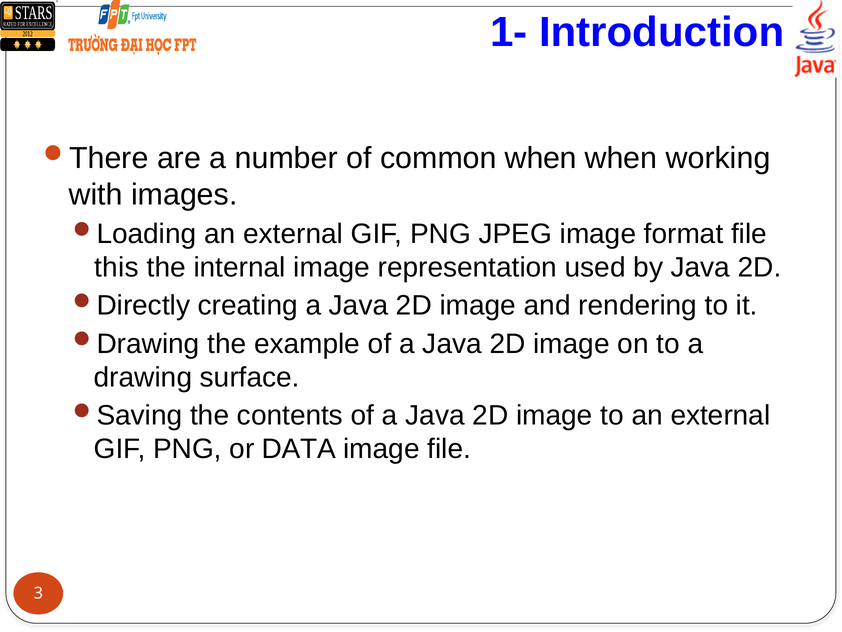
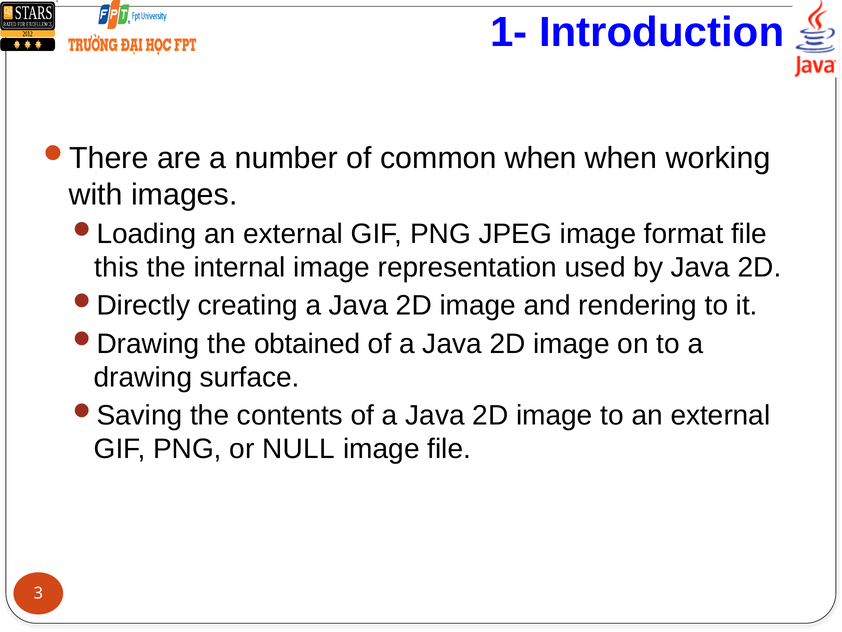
example: example -> obtained (307, 343)
DATA: DATA -> NULL (299, 449)
